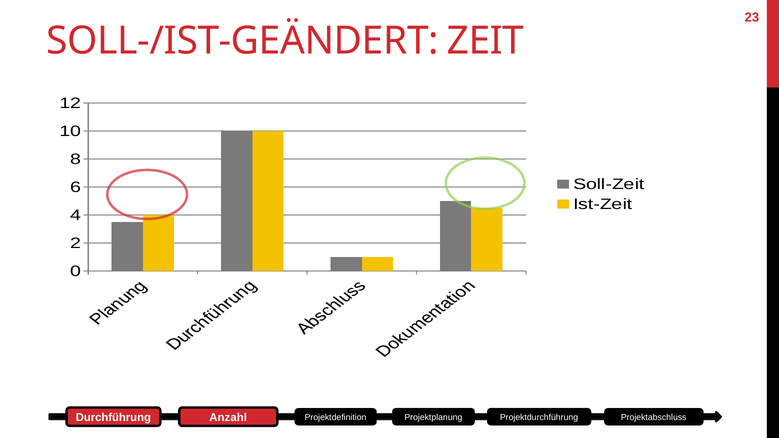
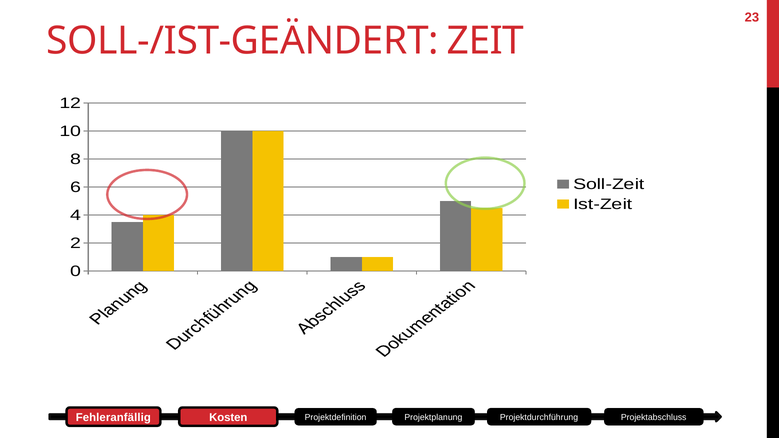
Durchführung: Durchführung -> Fehleranfällig (113, 418)
Anzahl: Anzahl -> Kosten (228, 418)
